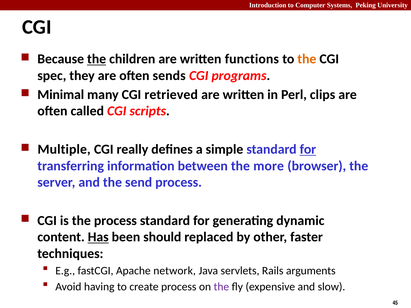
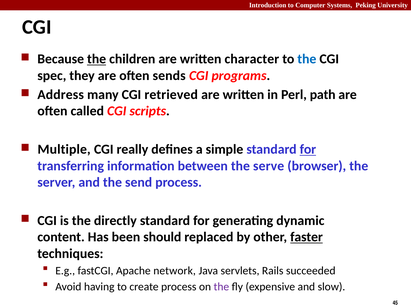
functions: functions -> character (252, 59)
the colour: orange -> blue (307, 59)
Minimal: Minimal -> Address (61, 95)
clips: clips -> path (323, 95)
more: more -> serve (269, 166)
the process: process -> directly (115, 221)
Has underline: present -> none (98, 237)
faster underline: none -> present (306, 237)
arguments: arguments -> succeeded (311, 271)
